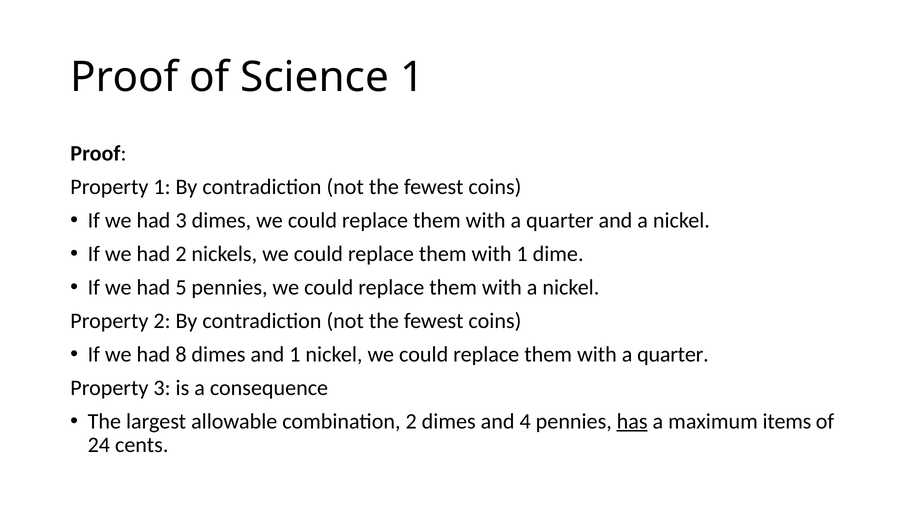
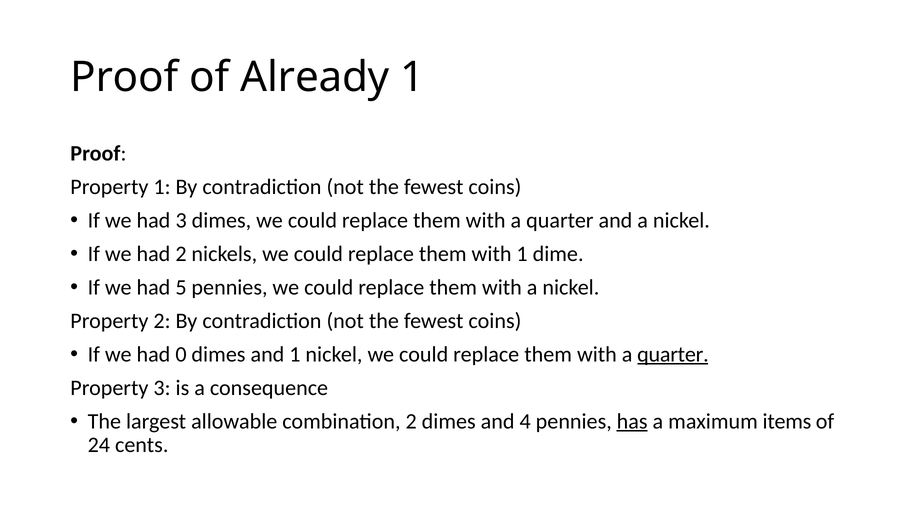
Science: Science -> Already (315, 78)
8: 8 -> 0 (181, 354)
quarter underline: none -> present (673, 354)
